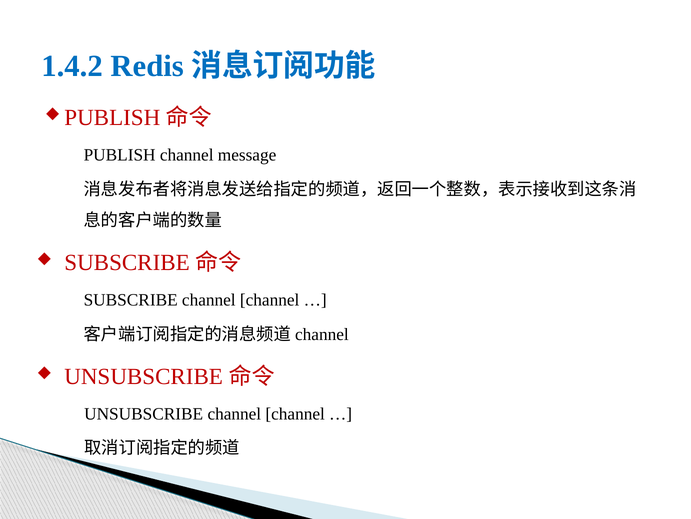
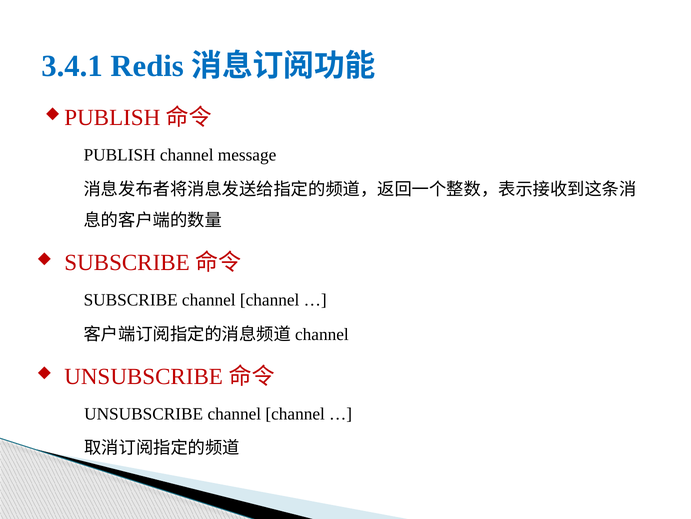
1.4.2: 1.4.2 -> 3.4.1 (72, 66)
